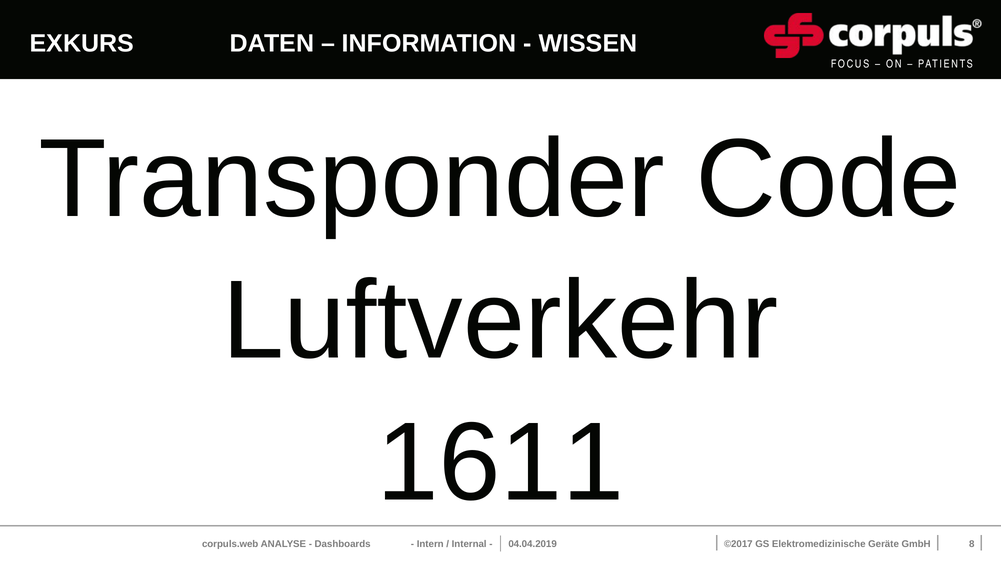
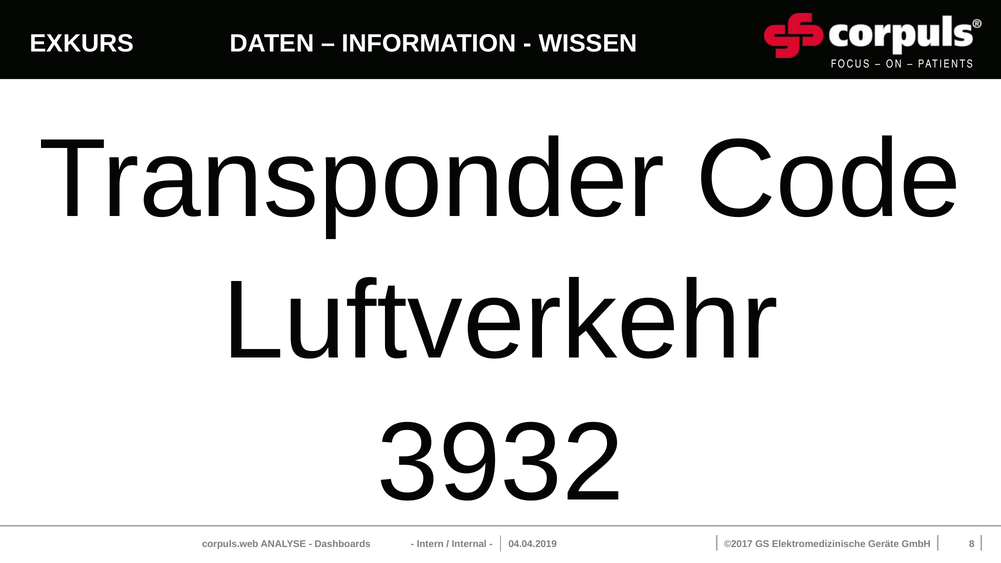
1611: 1611 -> 3932 (500, 463)
